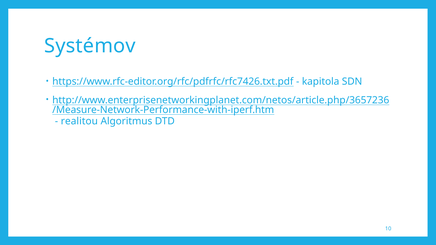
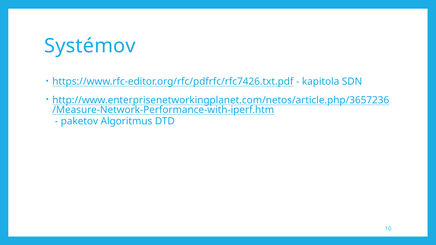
realitou: realitou -> paketov (79, 121)
